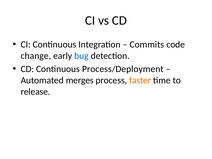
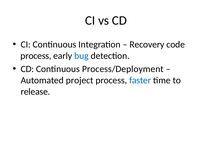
Commits: Commits -> Recovery (147, 44)
change: change -> process (36, 56)
merges: merges -> project (80, 80)
faster colour: orange -> blue (140, 80)
